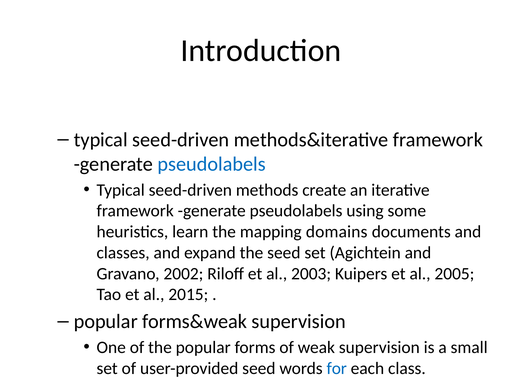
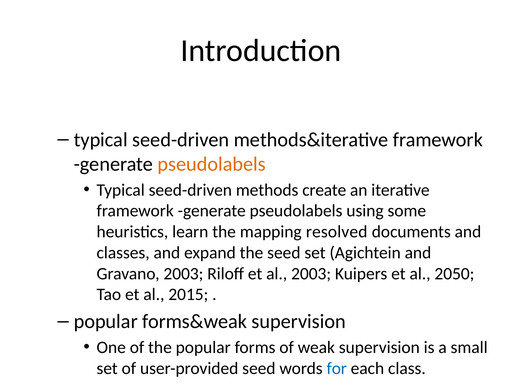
pseudolabels colour: blue -> orange (212, 164)
domains: domains -> resolved (337, 232)
Gravano 2002: 2002 -> 2003 (183, 273)
2005: 2005 -> 2050 (454, 273)
